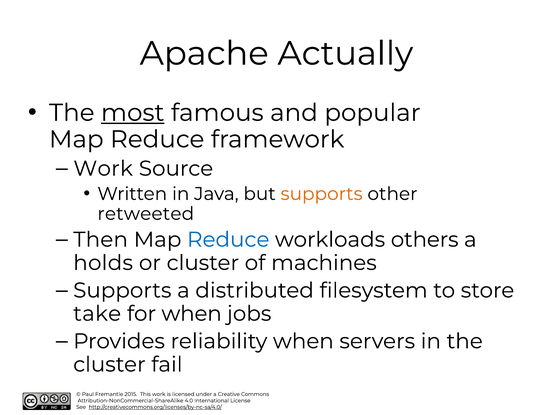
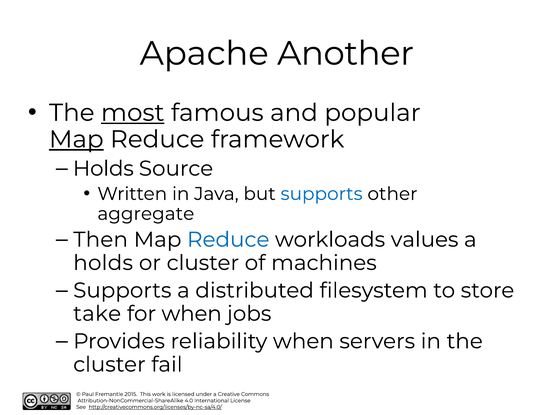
Actually: Actually -> Another (345, 54)
Map underline: none -> present (76, 139)
Work: Work -> Holds (103, 168)
supports colour: orange -> blue (322, 194)
retweeted: retweeted -> aggregate (146, 214)
others: others -> values (425, 239)
